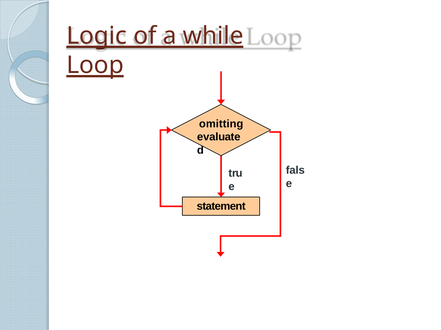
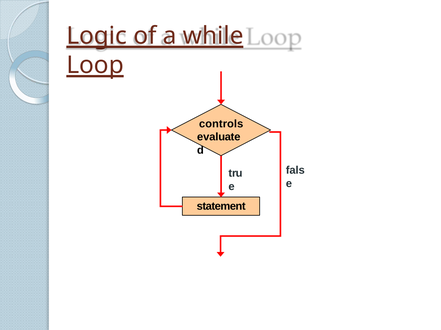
omitting: omitting -> controls (221, 124)
